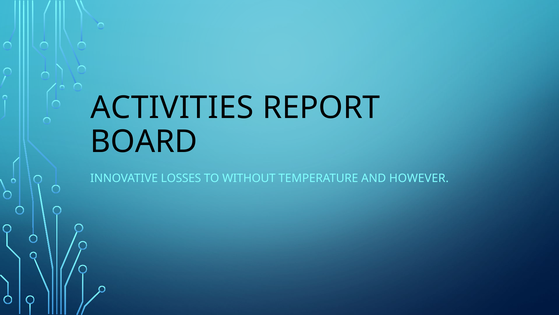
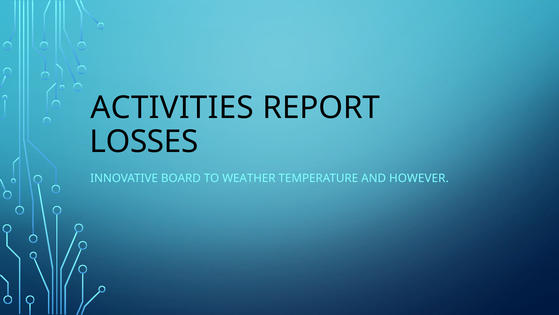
BOARD: BOARD -> LOSSES (144, 142)
LOSSES: LOSSES -> BOARD (181, 178)
WITHOUT: WITHOUT -> WEATHER (249, 178)
